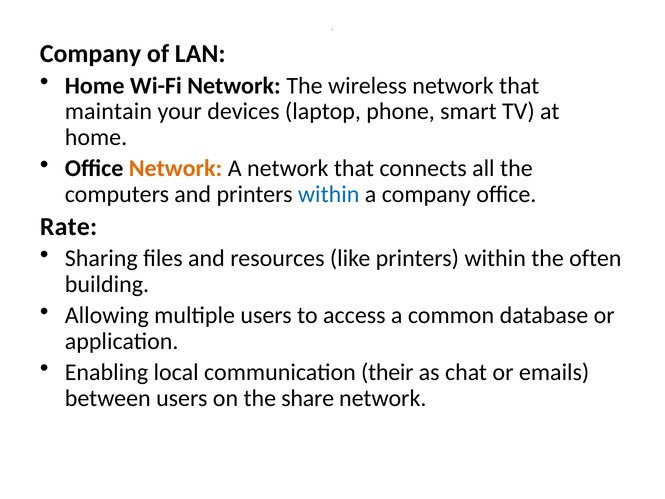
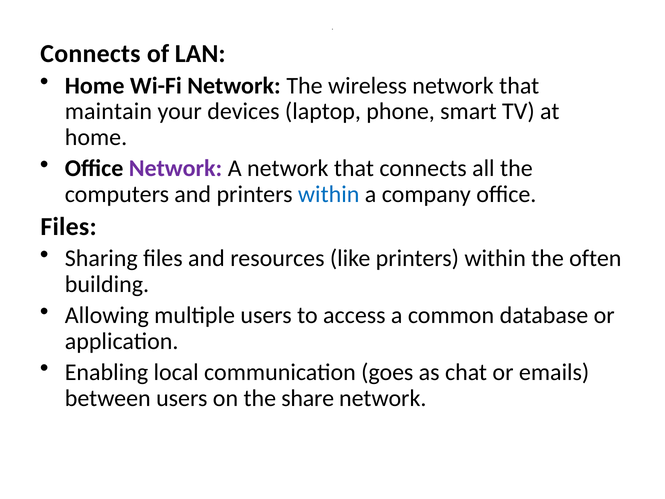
Company: Company -> Connects (90, 54)
Network colour: orange -> purple (175, 168)
Rate: Rate -> Files (69, 227)
their: their -> goes (387, 372)
